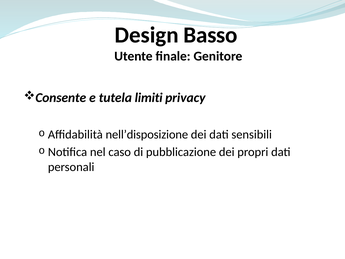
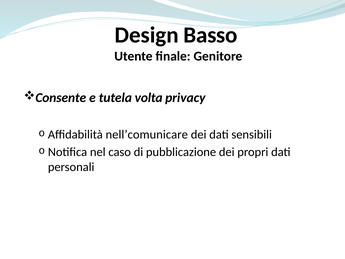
limiti: limiti -> volta (149, 98)
nell’disposizione: nell’disposizione -> nell’comunicare (147, 134)
